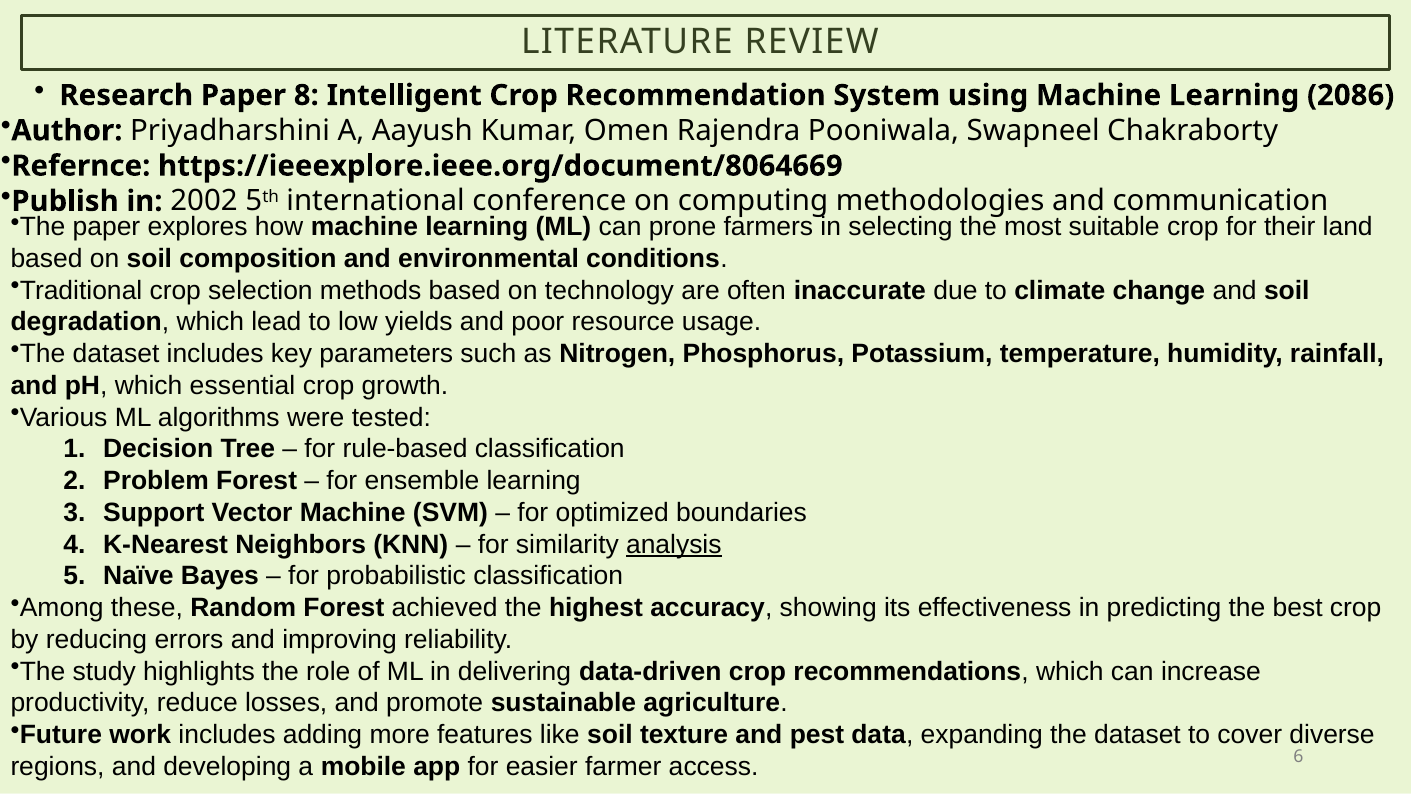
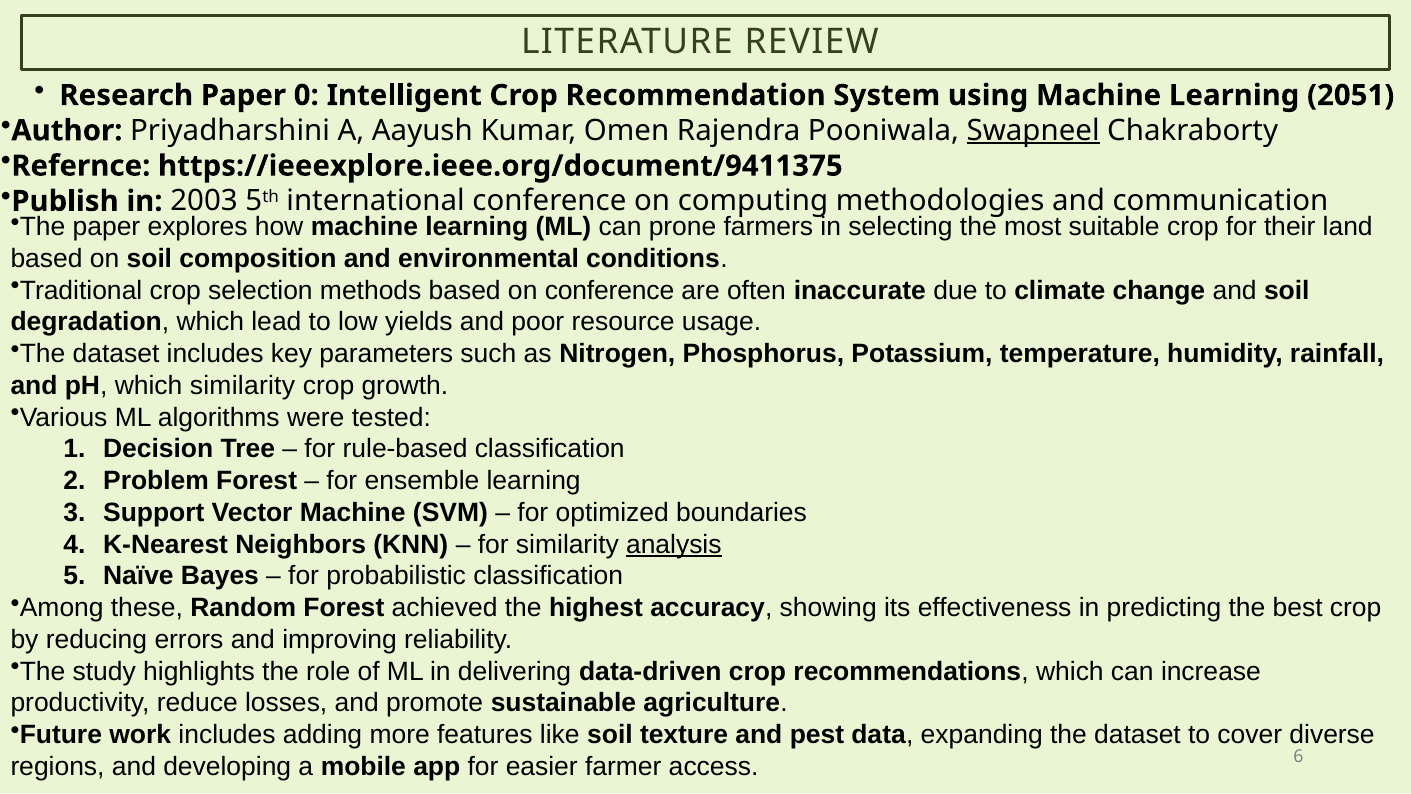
8: 8 -> 0 (306, 95)
2086: 2086 -> 2051 (1351, 95)
Swapneel underline: none -> present (1033, 131)
https://ieeexplore.ieee.org/document/8064669: https://ieeexplore.ieee.org/document/8064669 -> https://ieeexplore.ieee.org/document/9411375 (500, 166)
2002: 2002 -> 2003 (204, 201)
on technology: technology -> conference (610, 290)
which essential: essential -> similarity (242, 385)
